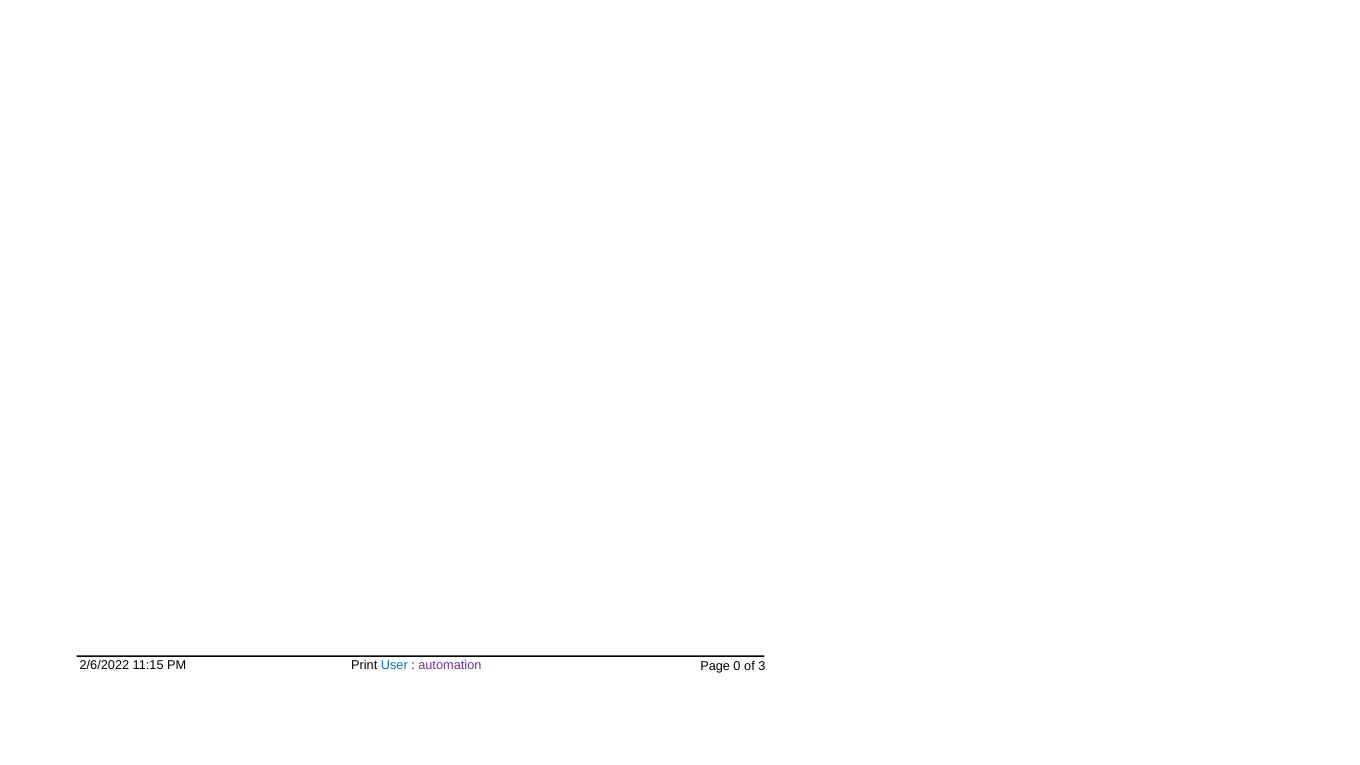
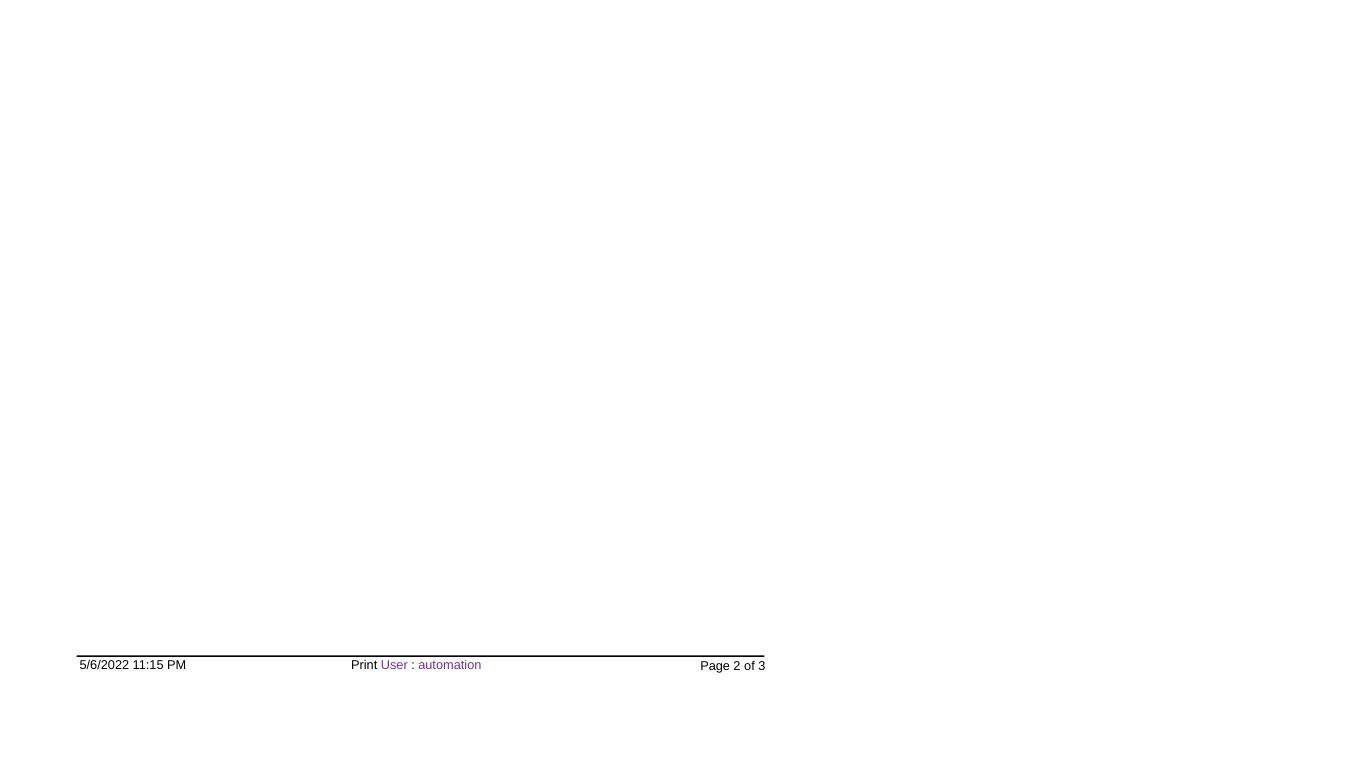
2/6/2022: 2/6/2022 -> 5/6/2022 (104, 666)
User colour: blue -> purple (394, 666)
0: 0 -> 2 (737, 666)
